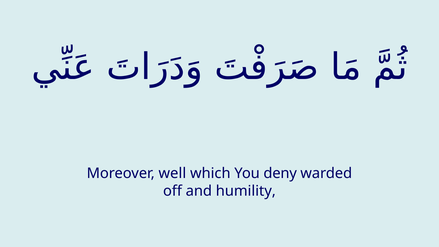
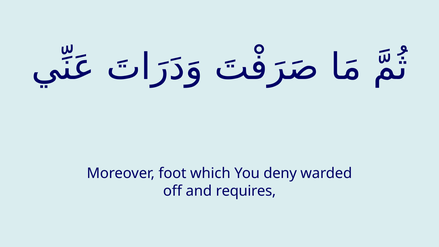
well: well -> foot (172, 173)
humility: humility -> requires (246, 191)
